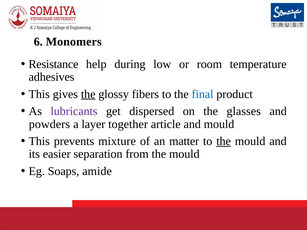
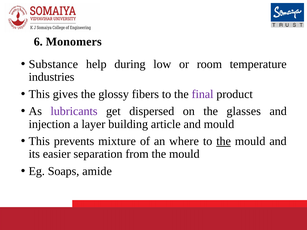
Resistance: Resistance -> Substance (53, 64)
adhesives: adhesives -> industries (52, 77)
the underline: present -> none (88, 94)
final colour: blue -> purple (203, 94)
powders: powders -> injection (49, 124)
together: together -> building (128, 124)
matter: matter -> where (184, 141)
